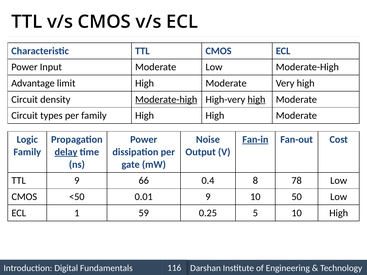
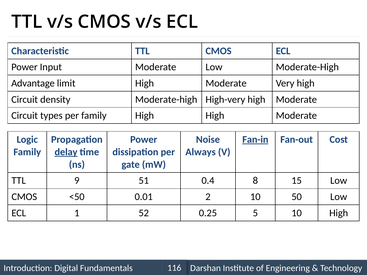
Moderate-high underline: present -> none (166, 100)
high underline: present -> none (256, 100)
Output: Output -> Always (201, 152)
66: 66 -> 51 (144, 181)
78: 78 -> 15 (297, 181)
0.01 9: 9 -> 2 (208, 197)
59: 59 -> 52 (144, 213)
